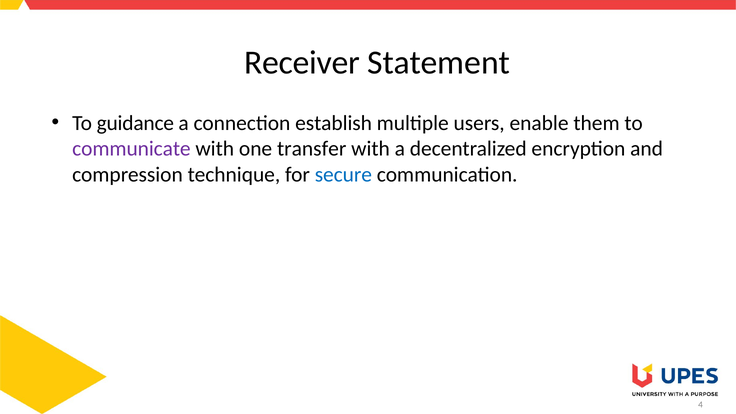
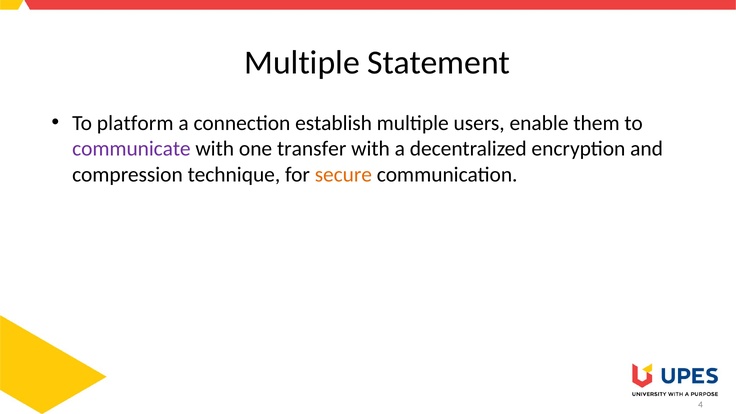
Receiver: Receiver -> Multiple (302, 63)
guidance: guidance -> platform (135, 123)
secure colour: blue -> orange (343, 174)
